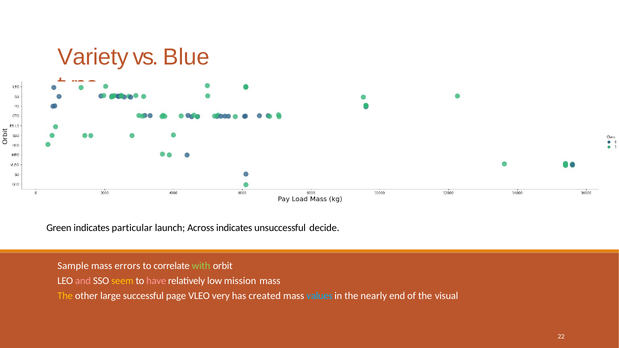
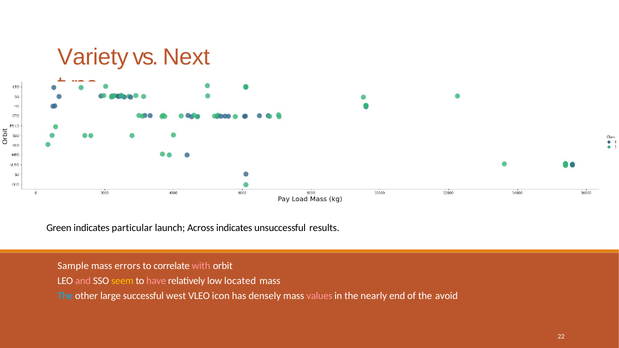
Blue: Blue -> Next (186, 57)
decide: decide -> results (324, 228)
with colour: light green -> pink (201, 266)
mission: mission -> located (240, 281)
The colour: yellow -> light blue (65, 296)
page: page -> west (176, 296)
very: very -> icon (221, 296)
created: created -> densely (265, 296)
values colour: light blue -> pink (319, 296)
visual: visual -> avoid (446, 296)
